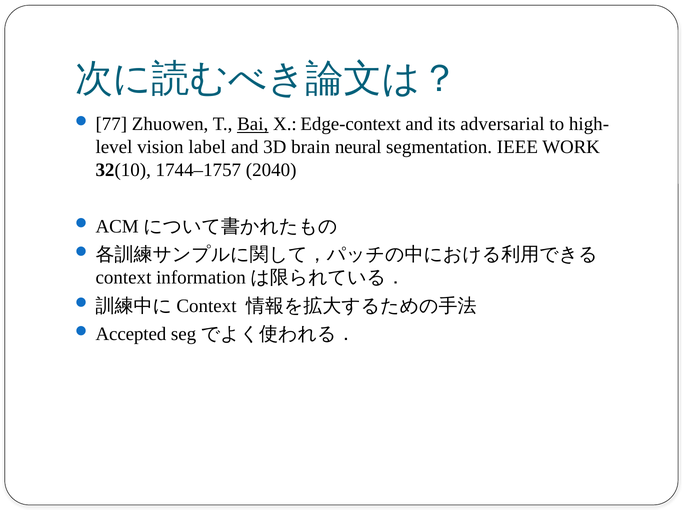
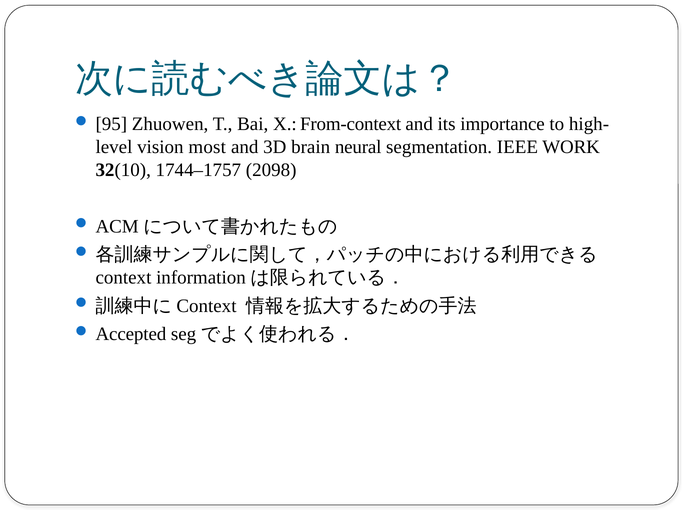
77: 77 -> 95 (111, 124)
Bai underline: present -> none (253, 124)
Edge-context: Edge-context -> From-context (351, 124)
adversarial: adversarial -> importance (503, 124)
label: label -> most (207, 147)
2040: 2040 -> 2098 (271, 170)
